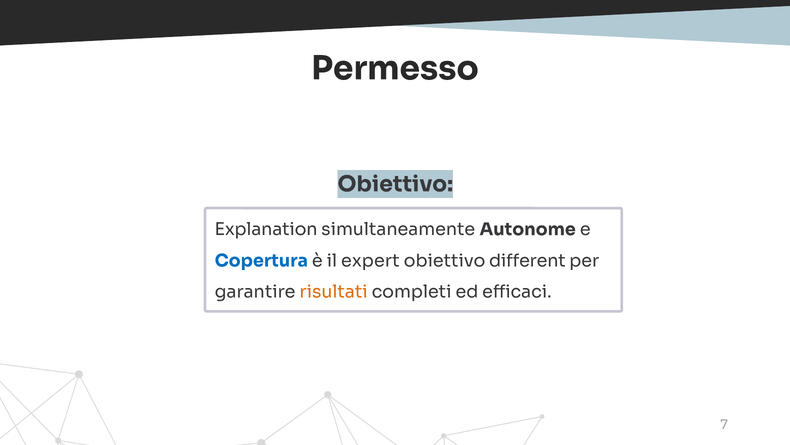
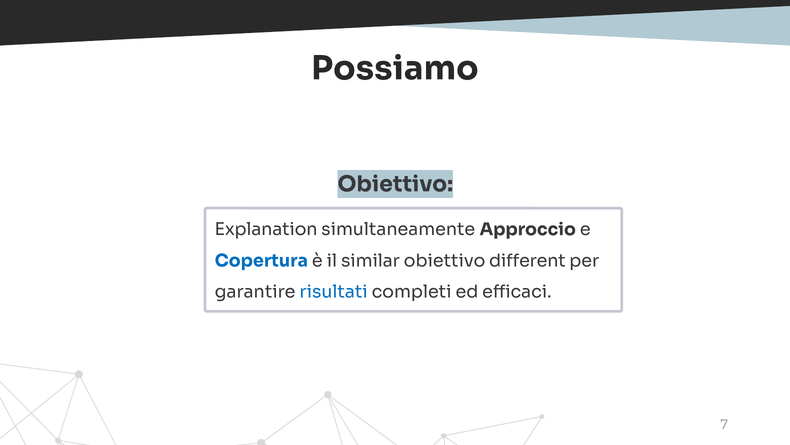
Permesso: Permesso -> Possiamo (395, 68)
Autonome: Autonome -> Approccio (528, 229)
expert: expert -> similar (370, 260)
risultati colour: orange -> blue (334, 292)
